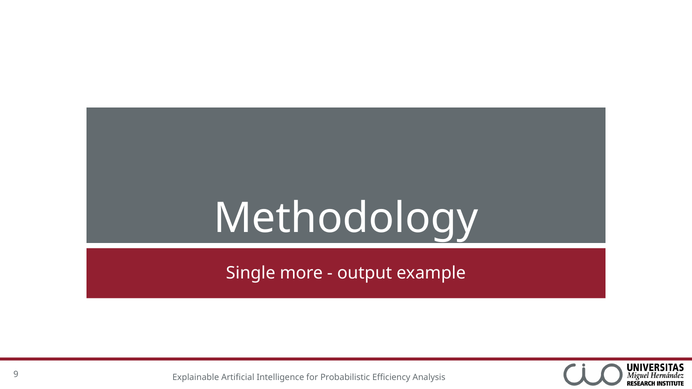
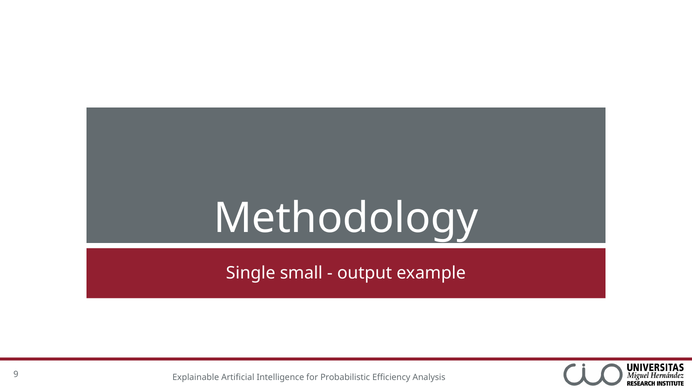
more: more -> small (301, 273)
